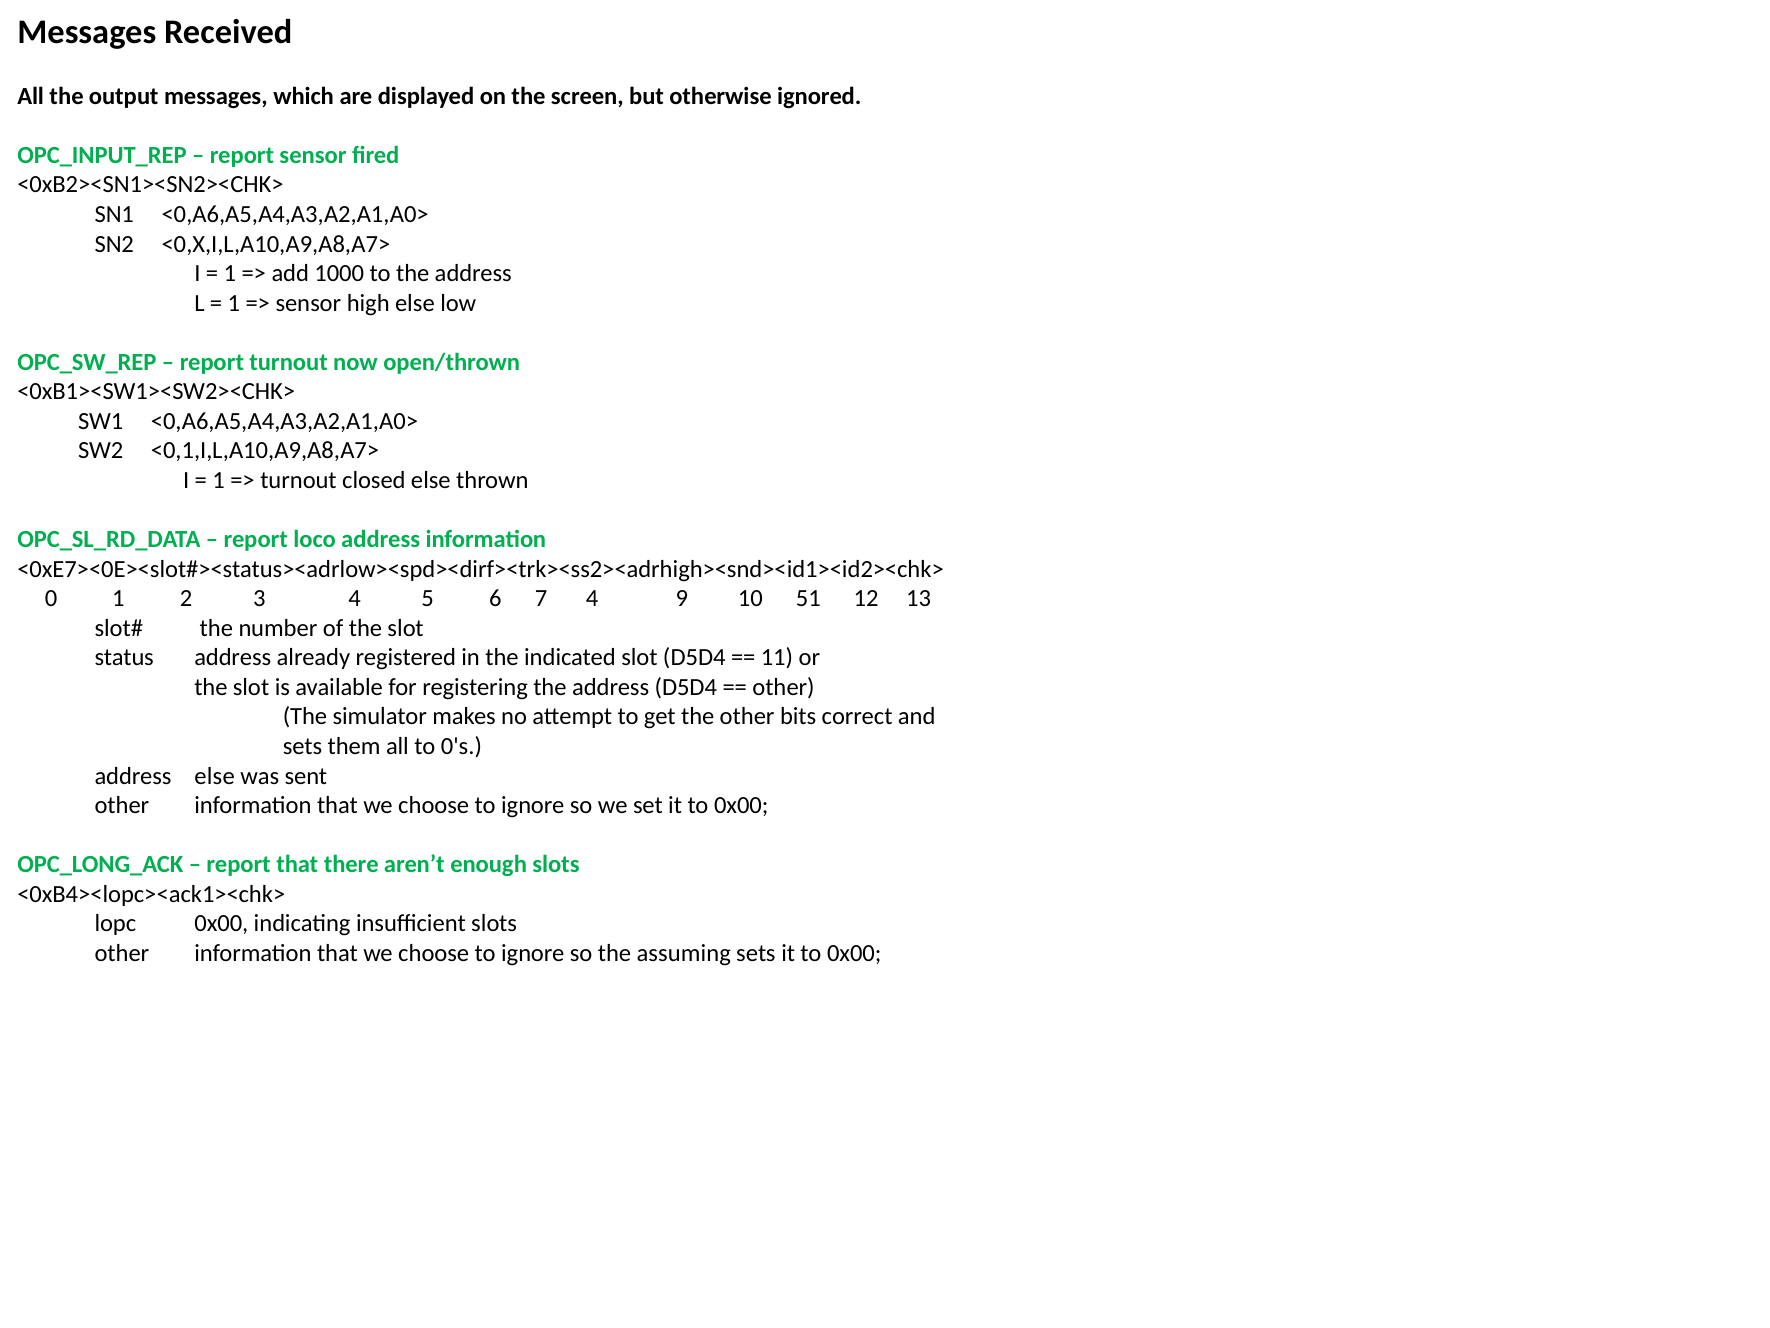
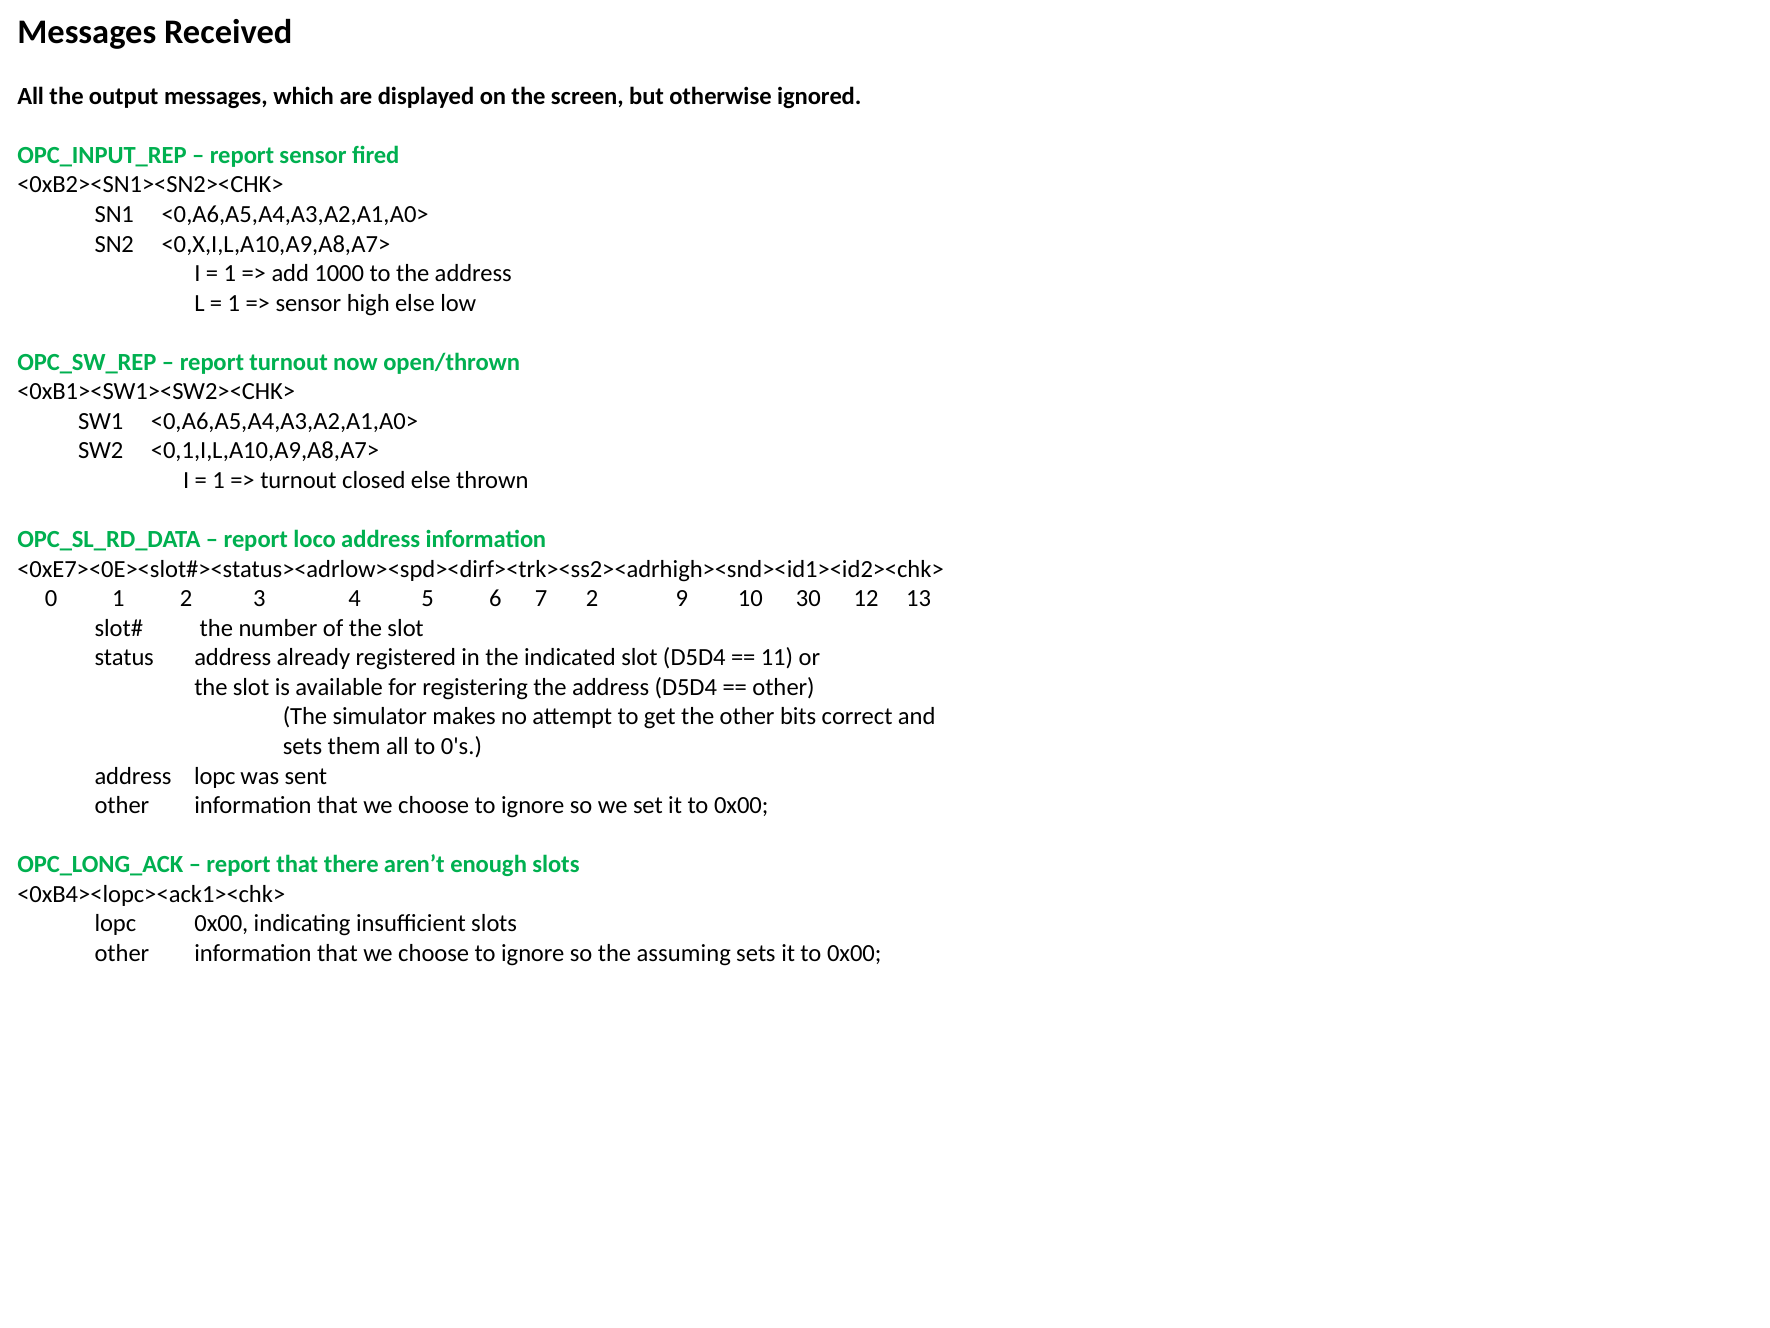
7 4: 4 -> 2 (592, 598)
51: 51 -> 30 (808, 598)
address else: else -> lopc (215, 776)
